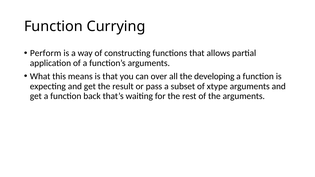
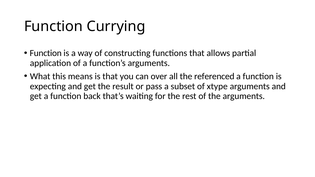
Perform: Perform -> Function (46, 53)
developing: developing -> referenced (214, 76)
